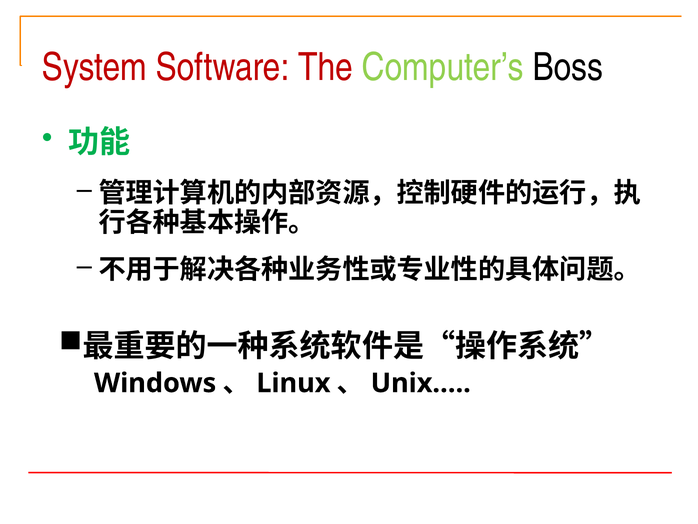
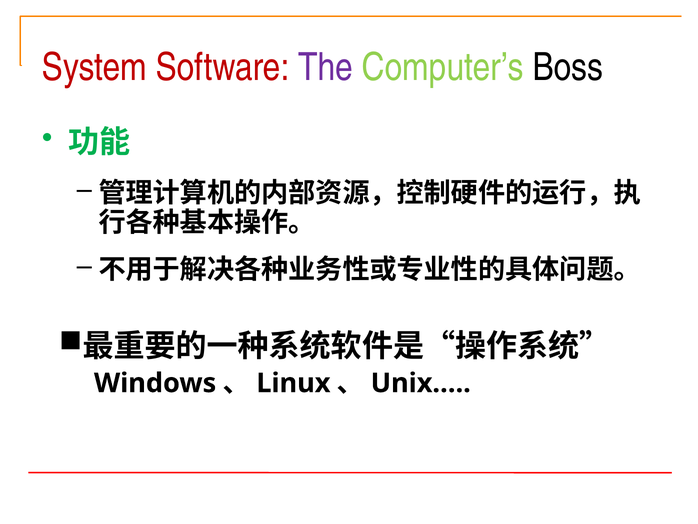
The colour: red -> purple (326, 67)
